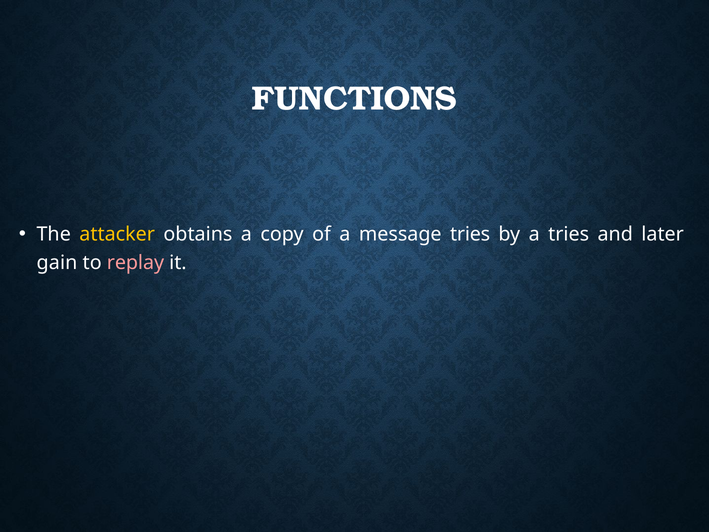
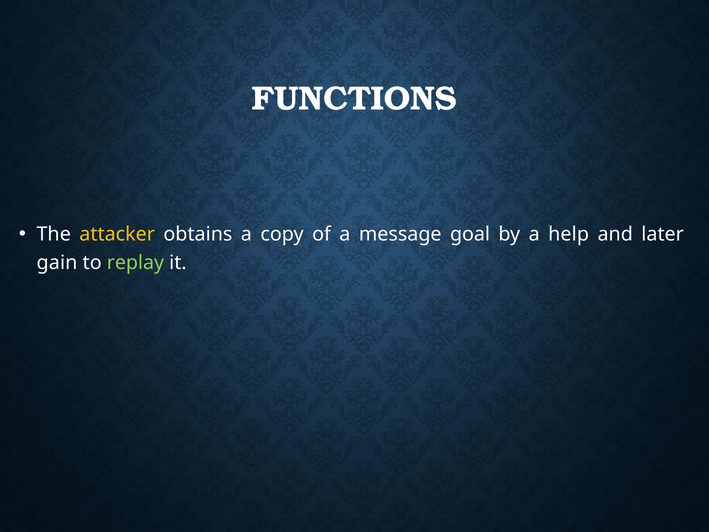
message tries: tries -> goal (470, 234)
a tries: tries -> help (569, 234)
replay colour: pink -> light green (135, 263)
